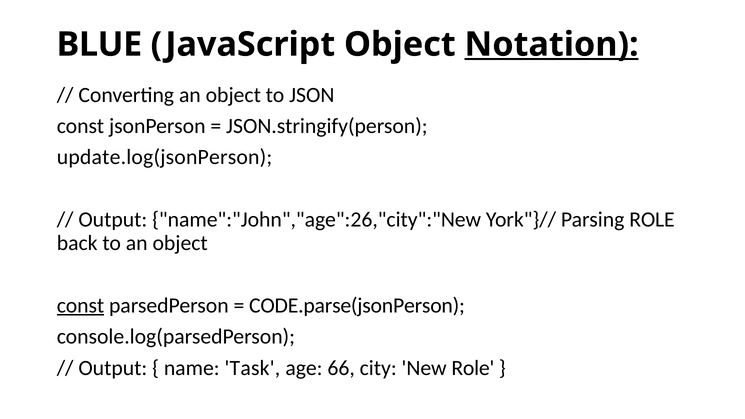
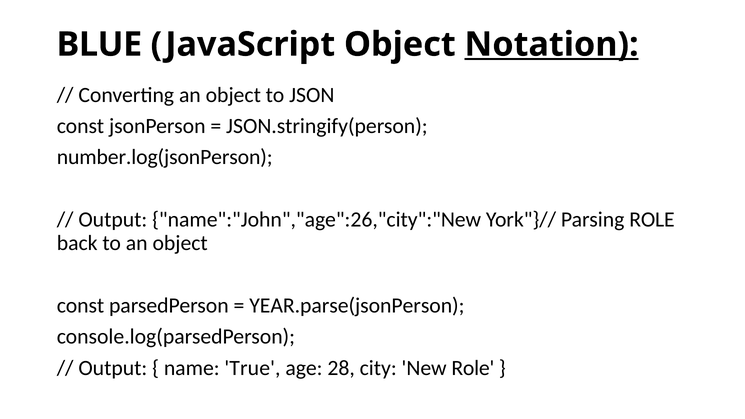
update.log(jsonPerson: update.log(jsonPerson -> number.log(jsonPerson (165, 157)
const underline: present -> none (80, 306)
CODE.parse(jsonPerson: CODE.parse(jsonPerson -> YEAR.parse(jsonPerson (357, 306)
Task: Task -> True (252, 368)
66: 66 -> 28 (341, 368)
